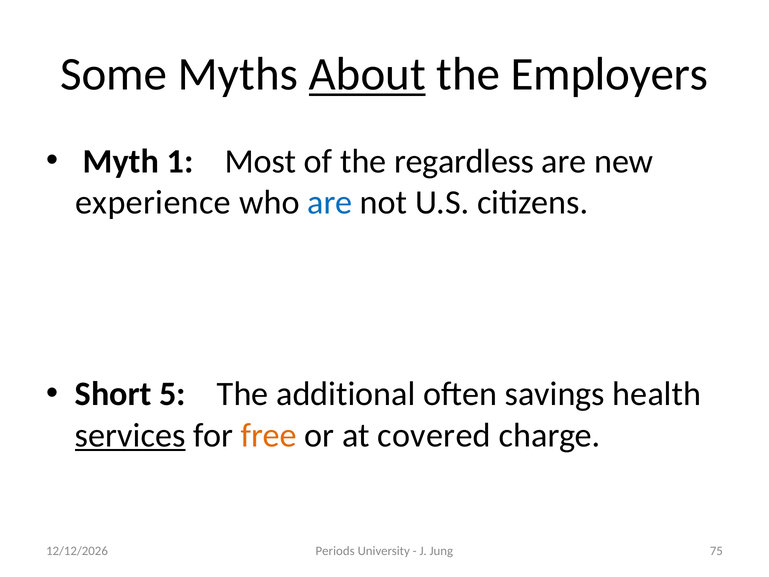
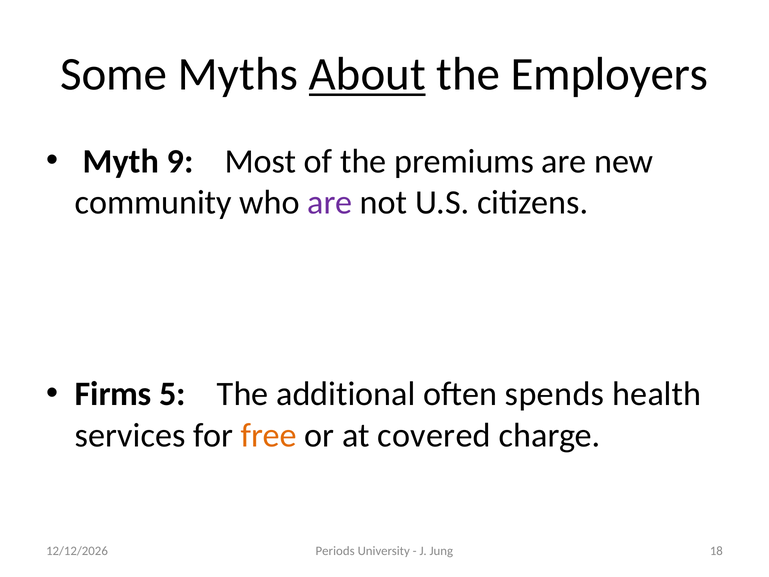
1: 1 -> 9 (180, 161)
regardless: regardless -> premiums (464, 161)
experience: experience -> community (153, 202)
are colour: blue -> purple (330, 202)
Short: Short -> Firms (113, 394)
savings: savings -> spends (555, 394)
services underline: present -> none (130, 435)
75: 75 -> 18 (716, 551)
